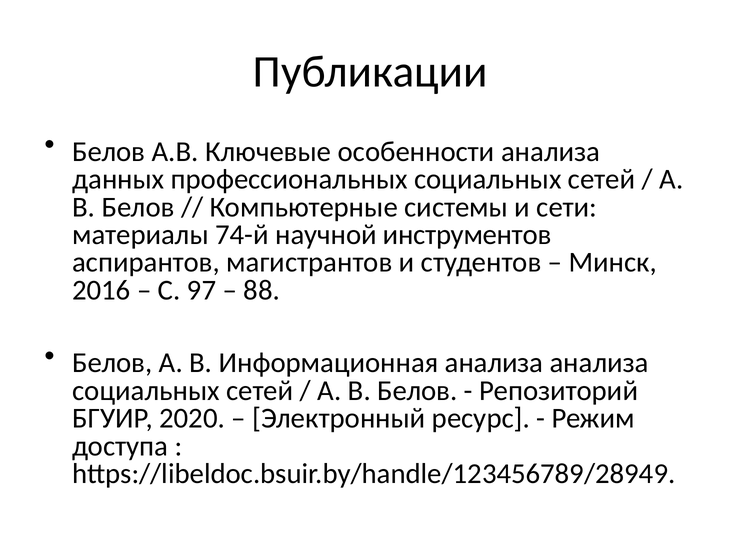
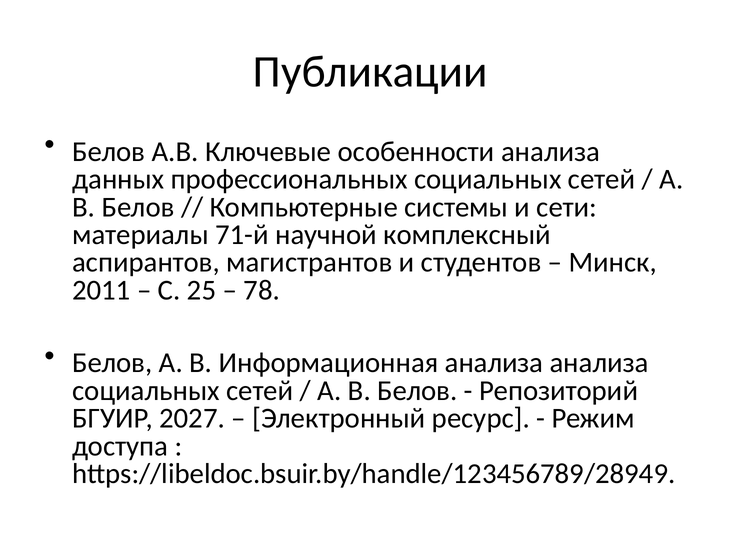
74-й: 74-й -> 71-й (242, 235)
инструментов: инструментов -> комплексный (467, 235)
2016: 2016 -> 2011 (101, 290)
97: 97 -> 25 (202, 290)
88: 88 -> 78 (262, 290)
2020: 2020 -> 2027 (192, 418)
